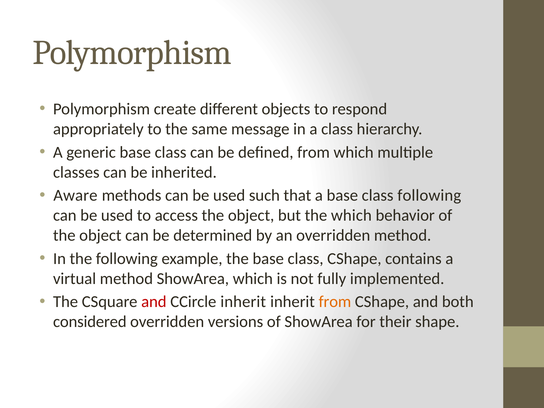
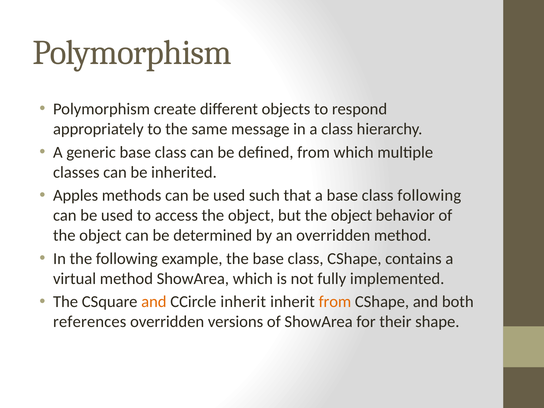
Aware: Aware -> Apples (76, 195)
but the which: which -> object (352, 215)
and colour: red -> orange (154, 302)
considered: considered -> references (90, 322)
